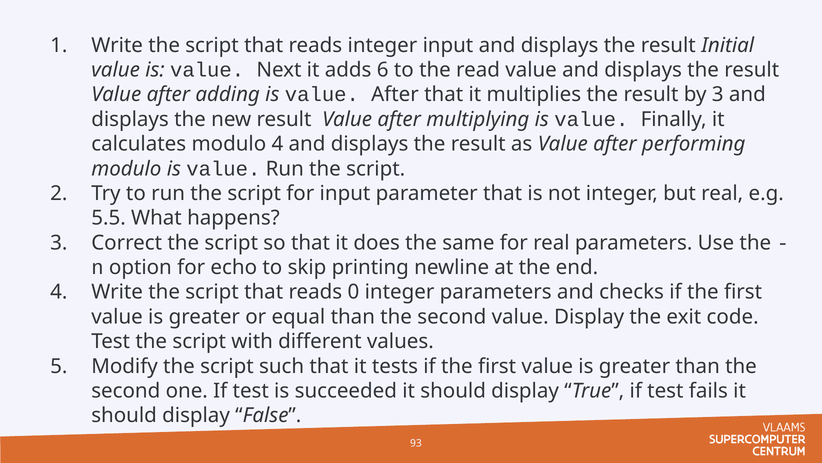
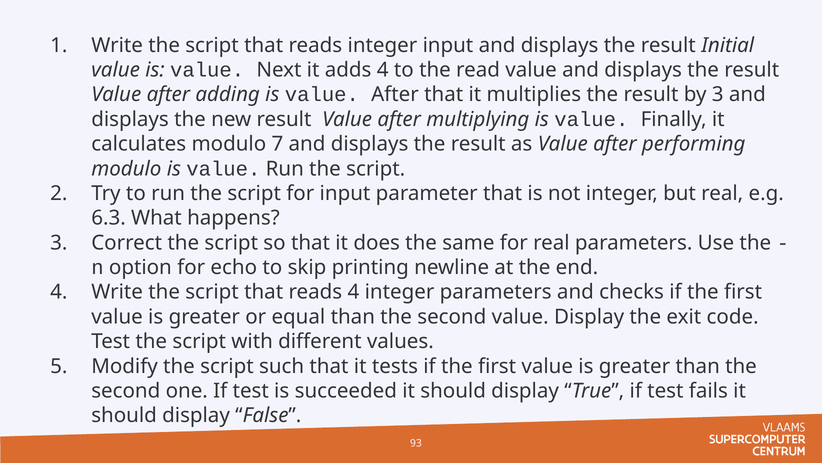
adds 6: 6 -> 4 (383, 70)
modulo 4: 4 -> 7 (277, 144)
5.5: 5.5 -> 6.3 (109, 218)
reads 0: 0 -> 4 (353, 292)
